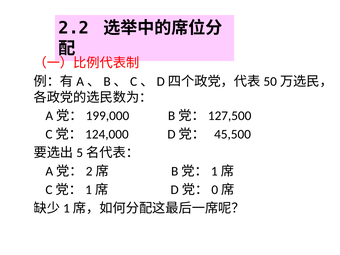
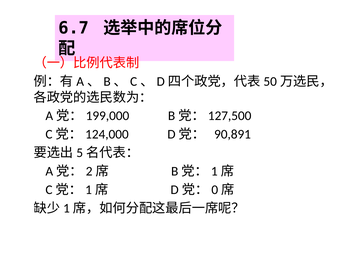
2.2: 2.2 -> 6.7 (74, 28)
45,500: 45,500 -> 90,891 (233, 134)
